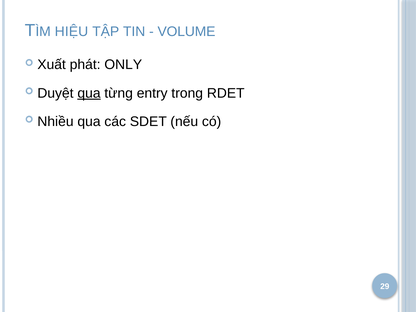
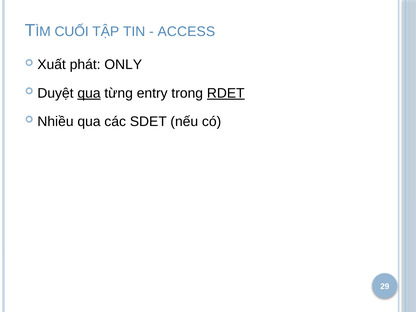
HIỆU: HIỆU -> CUỐI (72, 31)
VOLUME: VOLUME -> ACCESS (186, 31)
RDET underline: none -> present (226, 93)
